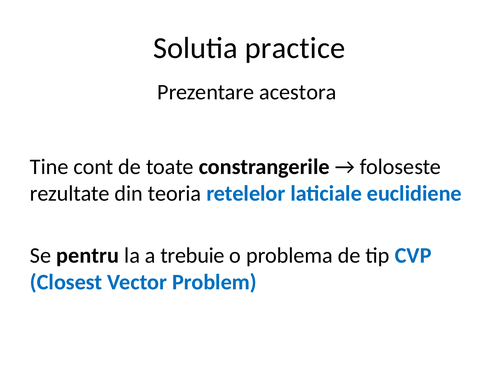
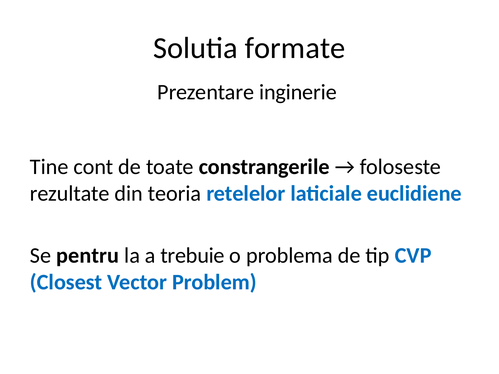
practice: practice -> formate (295, 48)
acestora: acestora -> inginerie (298, 92)
